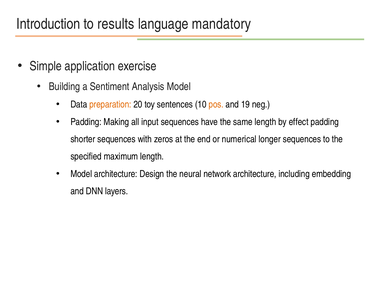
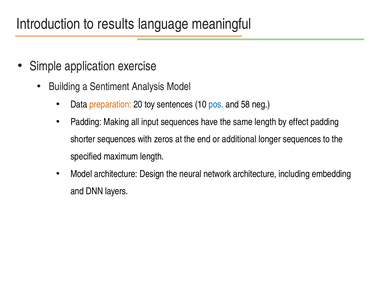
mandatory: mandatory -> meaningful (222, 24)
pos colour: orange -> blue (216, 104)
19: 19 -> 58 (245, 104)
numerical: numerical -> additional (239, 139)
